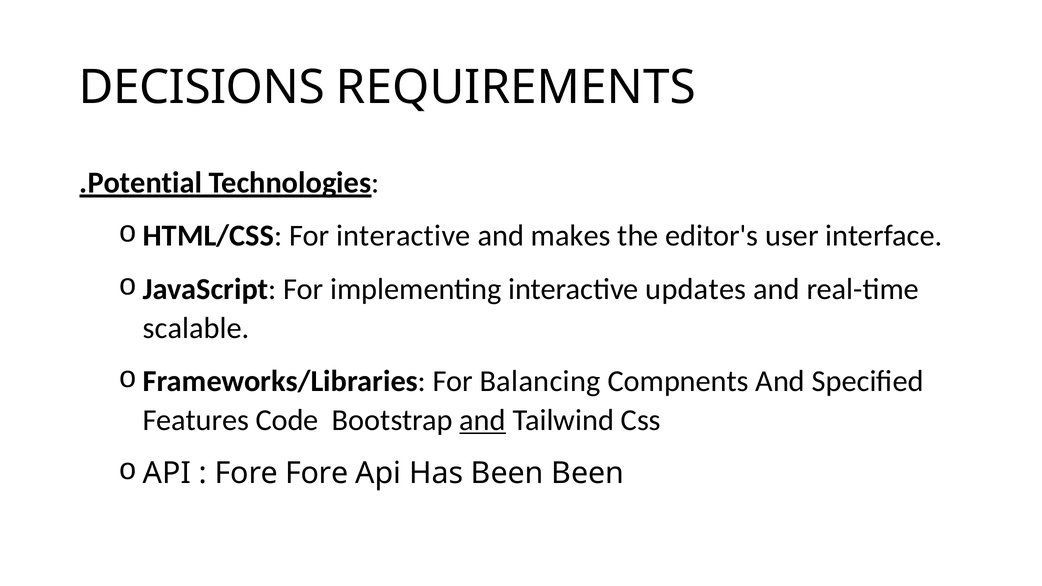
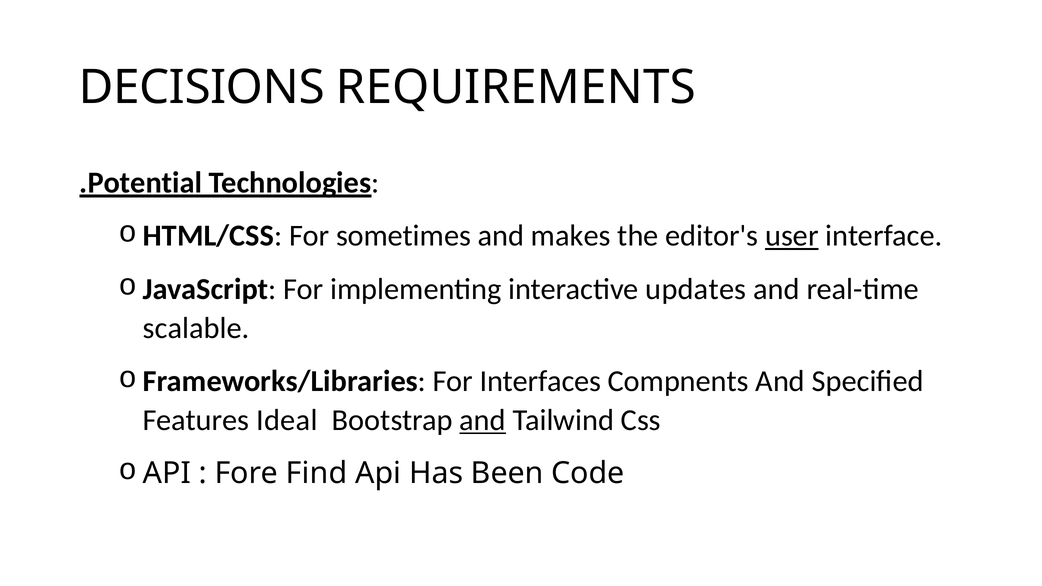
For interactive: interactive -> sometimes (403, 236)
user underline: none -> present (792, 236)
Balancing: Balancing -> Interfaces (540, 381)
Code: Code -> Ideal (287, 420)
Fore Fore: Fore -> Find (317, 473)
Been Been: Been -> Code (588, 473)
